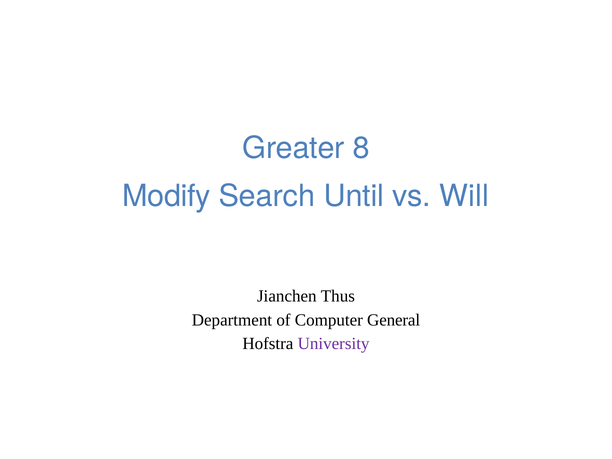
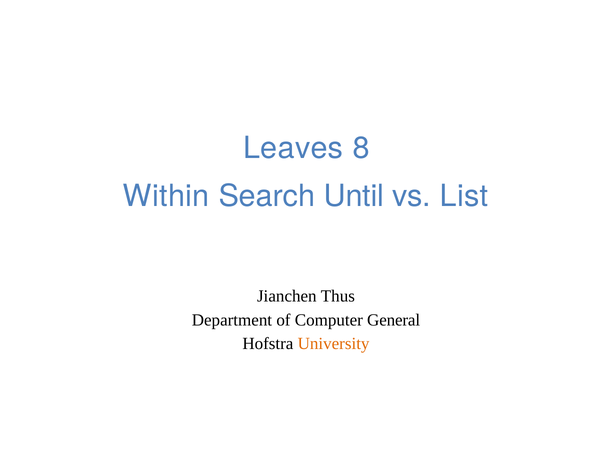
Greater: Greater -> Leaves (293, 148)
Modify: Modify -> Within (166, 196)
Will: Will -> List (464, 196)
University colour: purple -> orange (334, 344)
